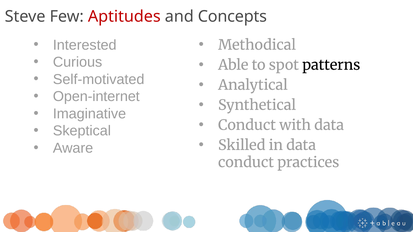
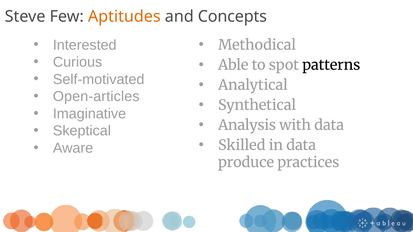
Aptitudes colour: red -> orange (124, 17)
Open-internet: Open-internet -> Open-articles (96, 97)
Conduct: Conduct -> Analysis (247, 125)
conduct: conduct -> produce (246, 163)
